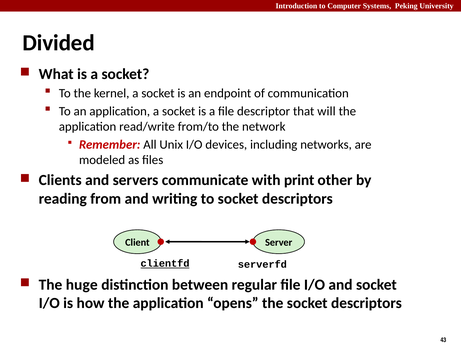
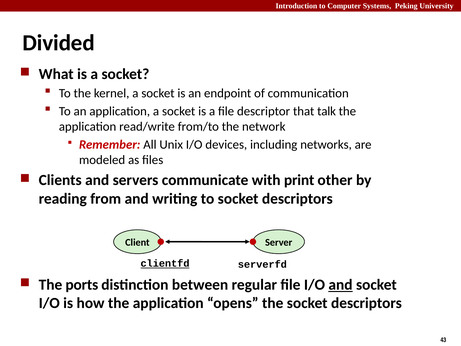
will: will -> talk (327, 111)
huge: huge -> ports (82, 285)
and underline: none -> present (341, 285)
